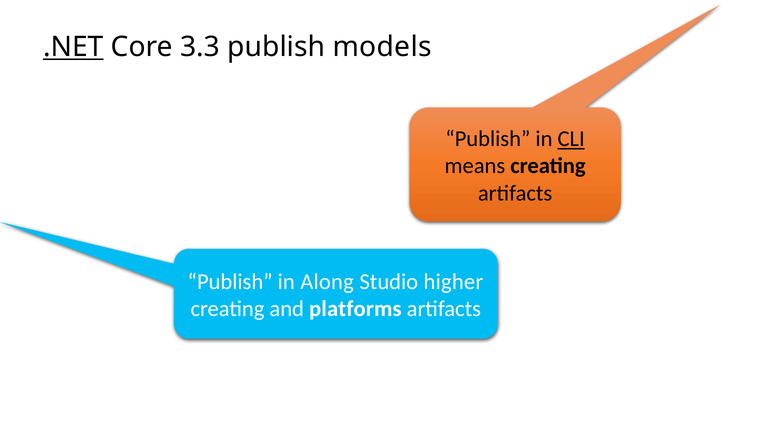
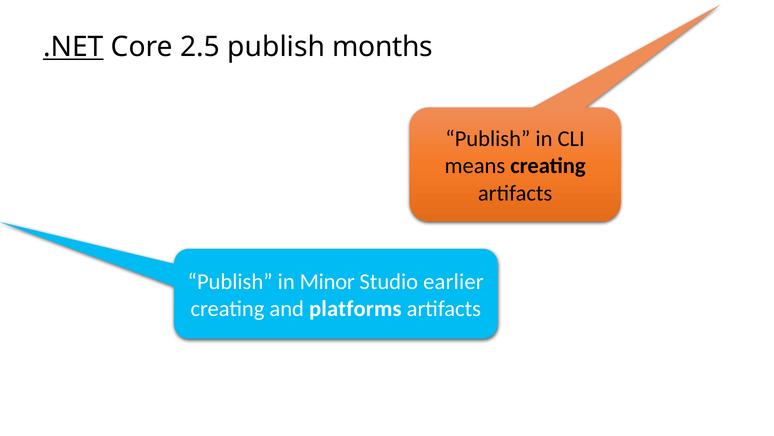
3.3: 3.3 -> 2.5 (200, 47)
models: models -> months (382, 47)
CLI underline: present -> none (571, 139)
Along: Along -> Minor (327, 281)
higher: higher -> earlier (453, 281)
